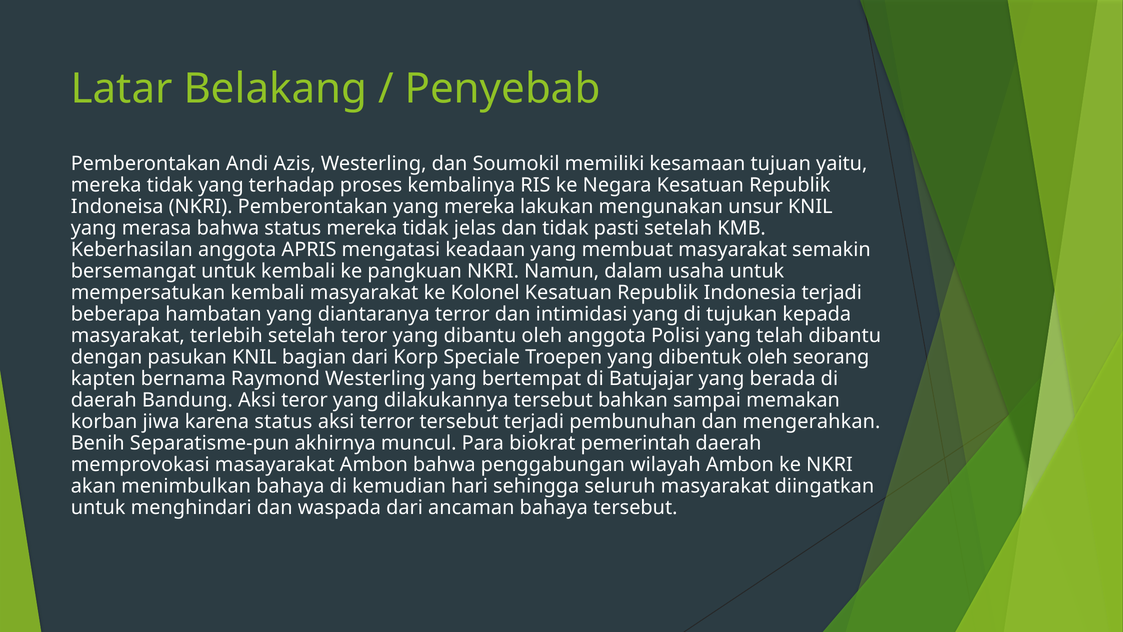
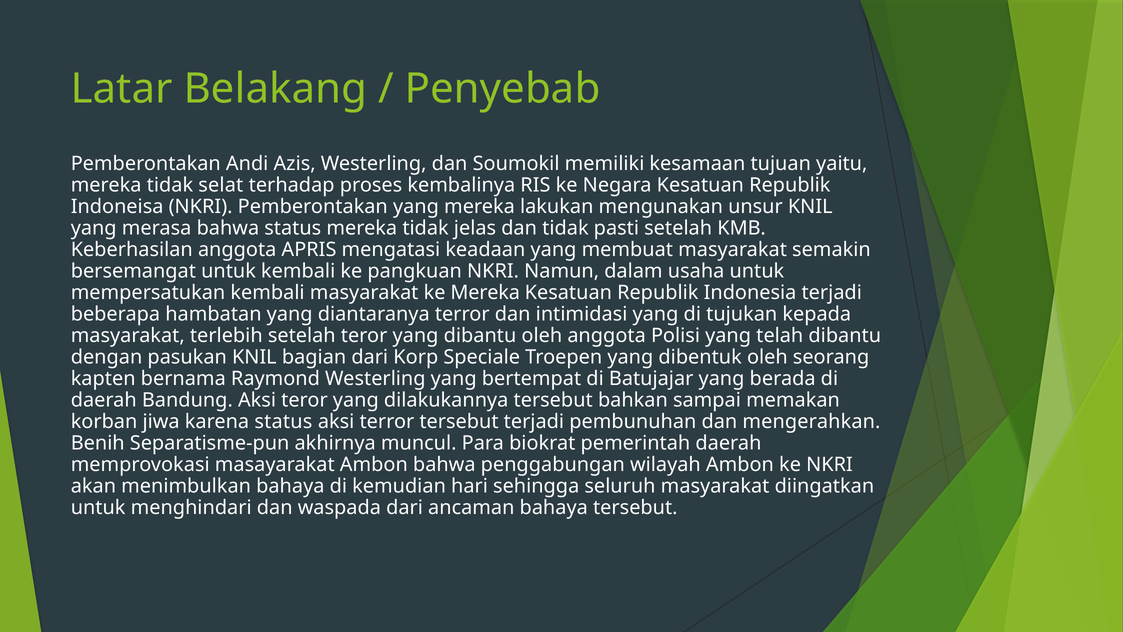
tidak yang: yang -> selat (221, 185)
ke Kolonel: Kolonel -> Mereka (485, 292)
